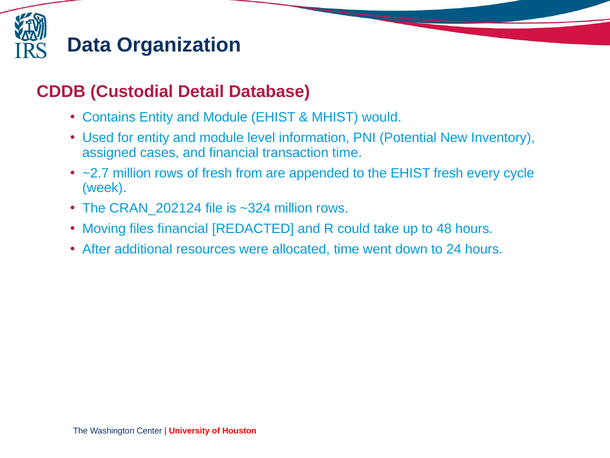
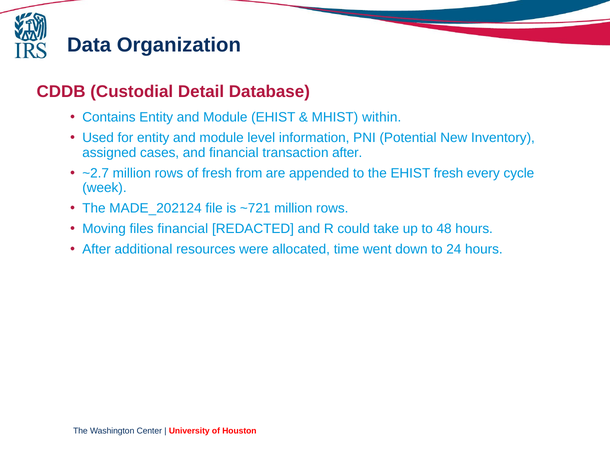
would: would -> within (382, 117)
transaction time: time -> after (347, 152)
CRAN_202124: CRAN_202124 -> MADE_202124 (156, 208)
~324: ~324 -> ~721 (255, 208)
